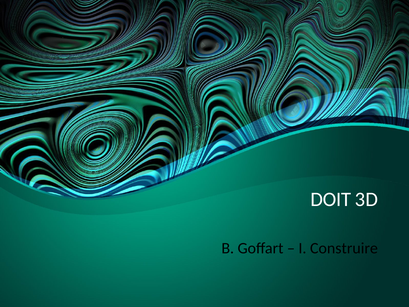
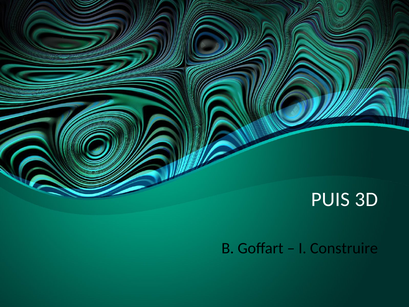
DOIT: DOIT -> PUIS (331, 199)
